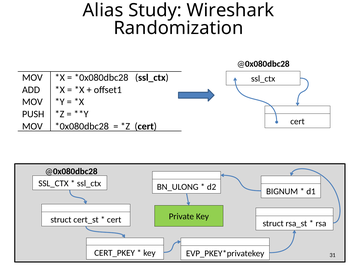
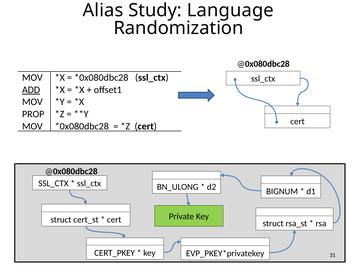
Wireshark: Wireshark -> Language (230, 10)
ADD underline: none -> present (31, 90)
PUSH: PUSH -> PROP (33, 114)
